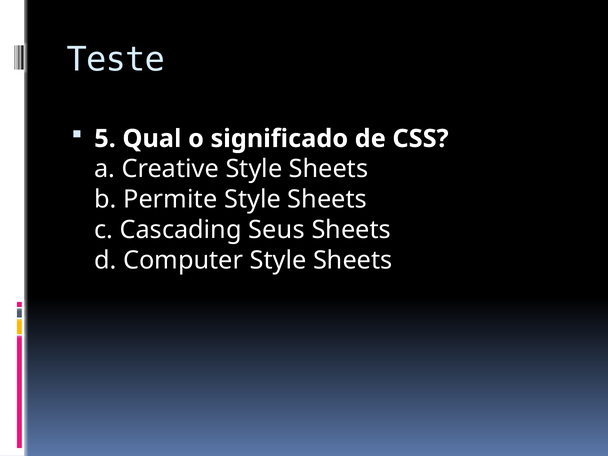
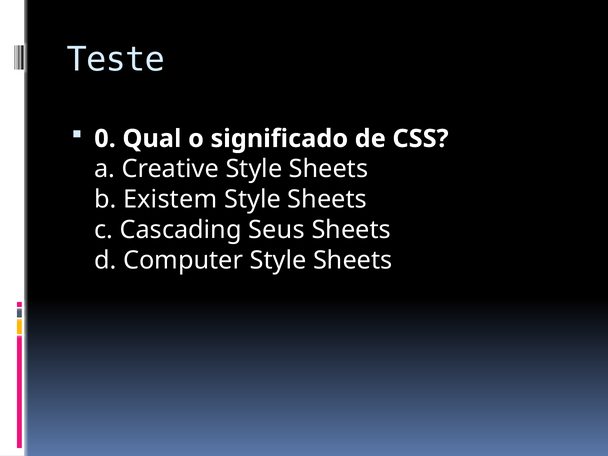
5: 5 -> 0 (105, 139)
Permite: Permite -> Existem (170, 199)
